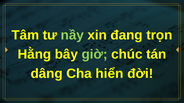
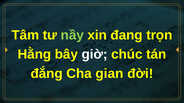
giờ colour: light green -> white (95, 55)
dâng: dâng -> đắng (47, 74)
hiển: hiển -> gian (109, 74)
